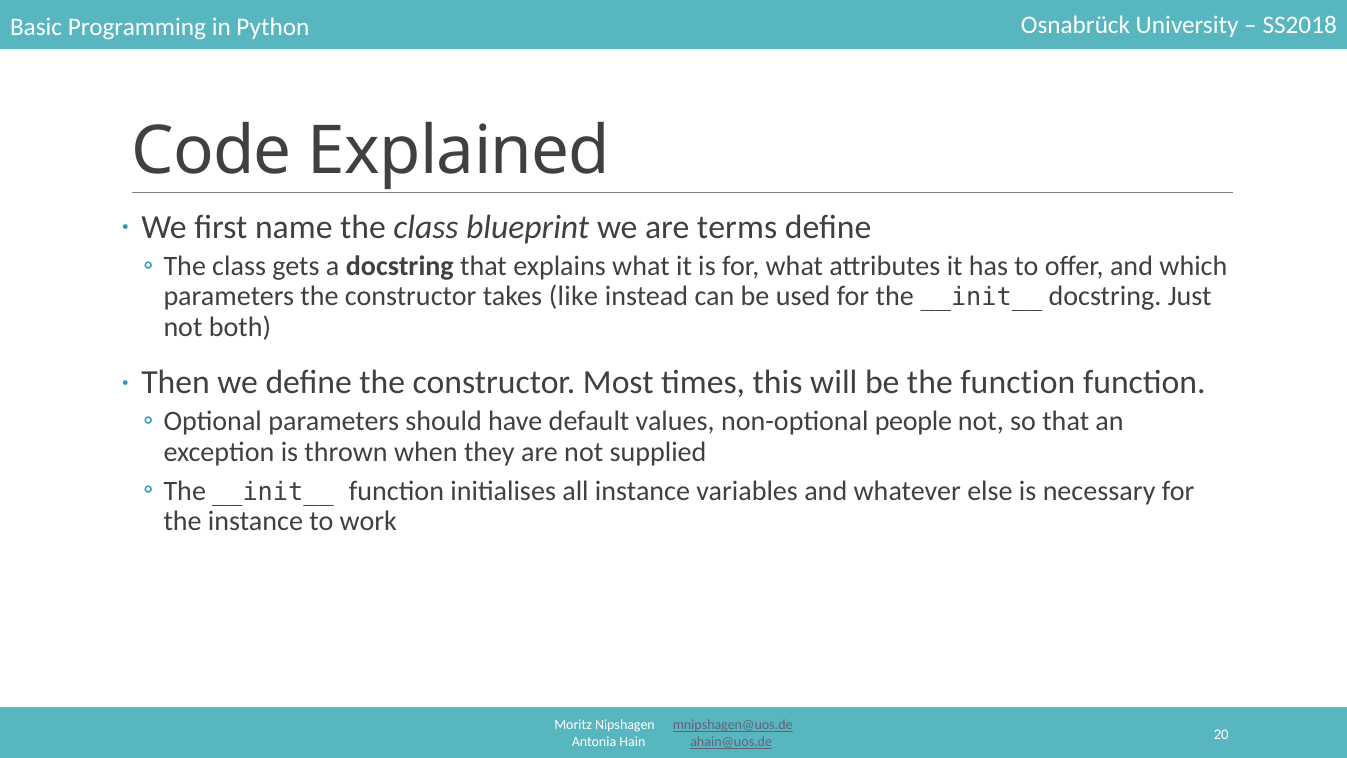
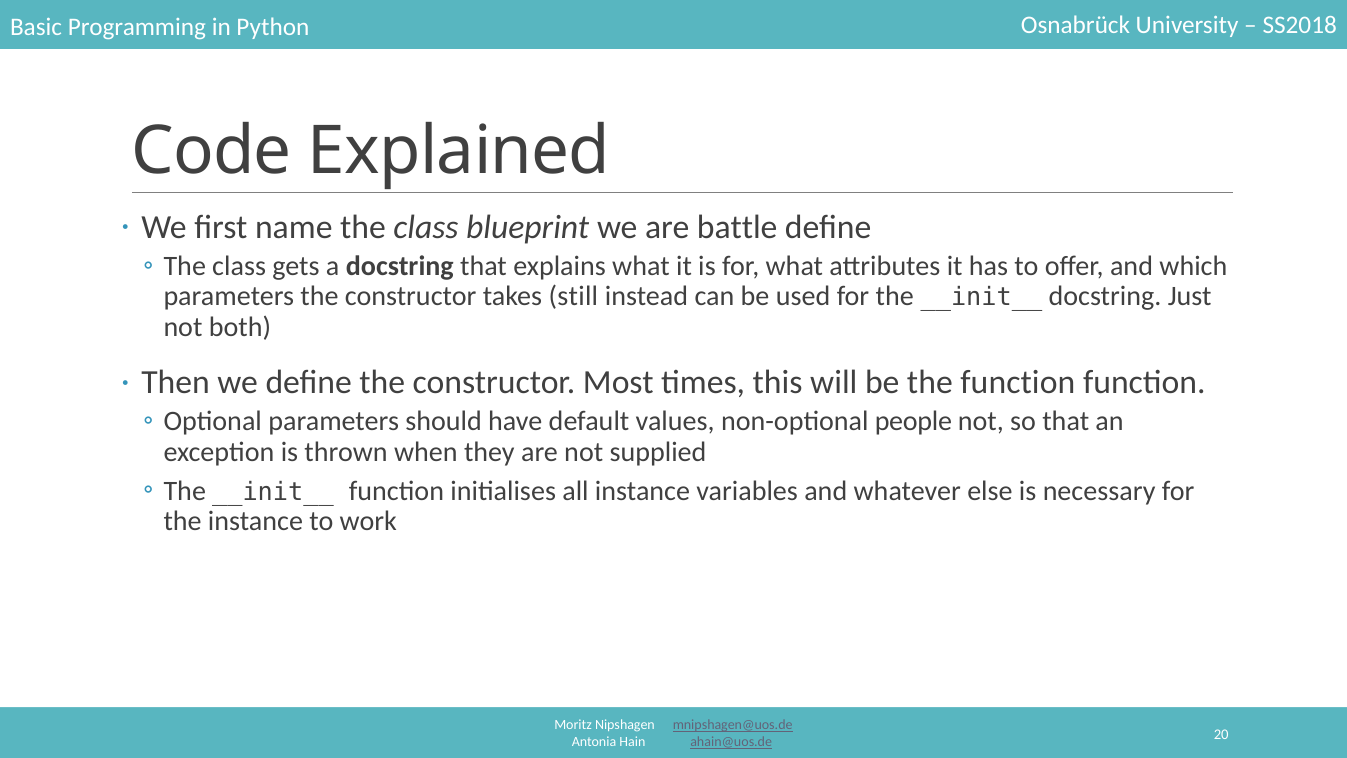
terms: terms -> battle (737, 227)
like: like -> still (573, 296)
